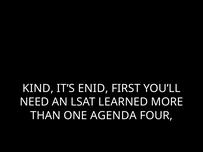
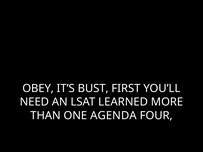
KIND: KIND -> OBEY (38, 89)
ENID: ENID -> BUST (93, 89)
